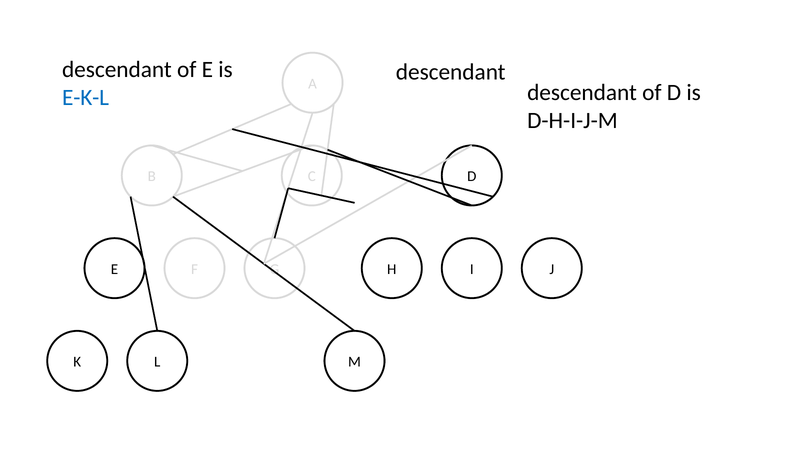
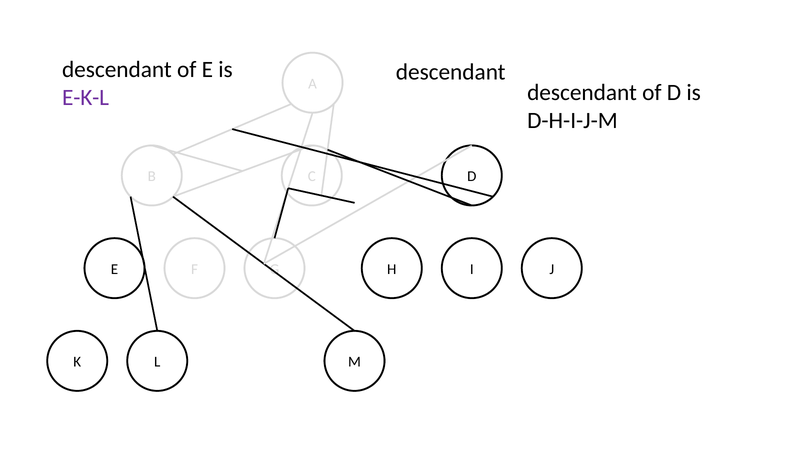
E-K-L colour: blue -> purple (86, 98)
